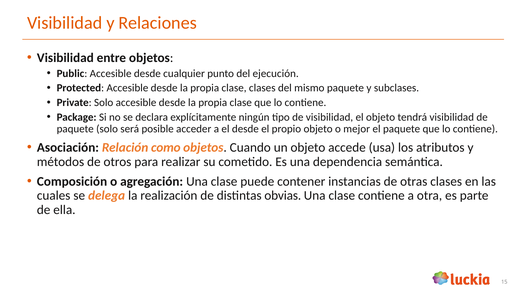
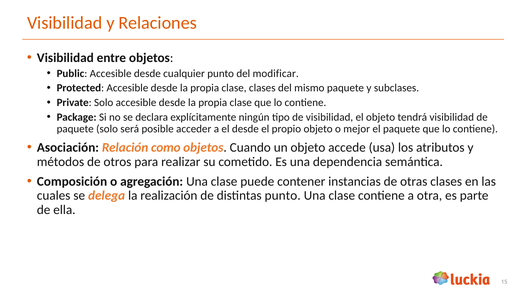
ejecución: ejecución -> modificar (276, 74)
distintas obvias: obvias -> punto (283, 196)
